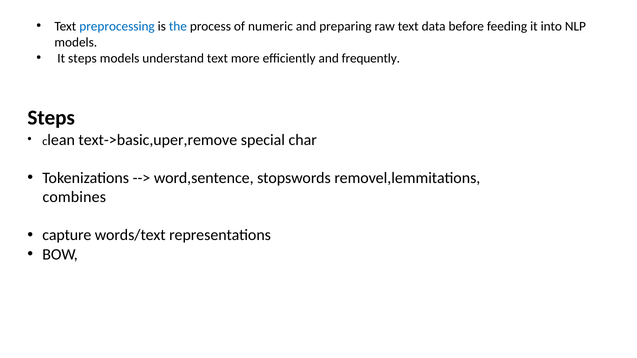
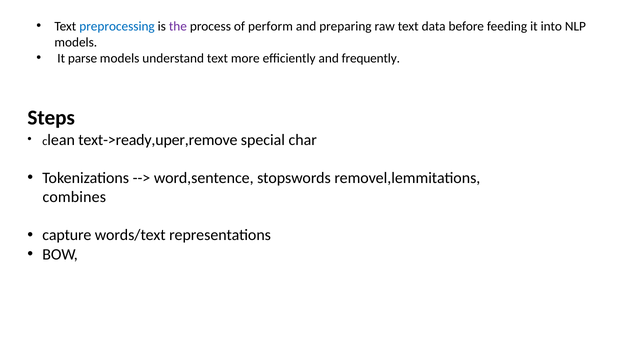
the colour: blue -> purple (178, 26)
numeric: numeric -> perform (270, 26)
It steps: steps -> parse (83, 58)
text->basic,uper,remove: text->basic,uper,remove -> text->ready,uper,remove (158, 140)
